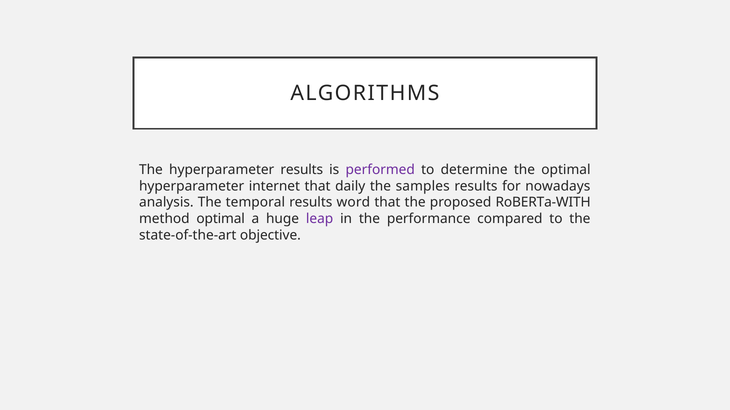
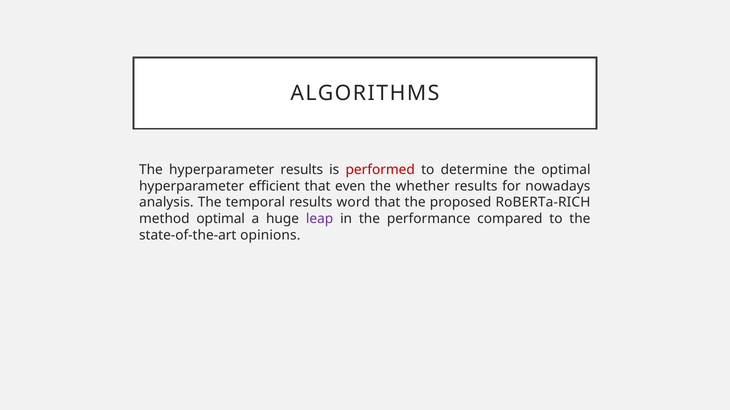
performed colour: purple -> red (380, 170)
internet: internet -> efficient (274, 186)
daily: daily -> even (350, 186)
samples: samples -> whether (423, 186)
RoBERTa-WITH: RoBERTa-WITH -> RoBERTa-RICH (543, 203)
objective: objective -> opinions (270, 236)
